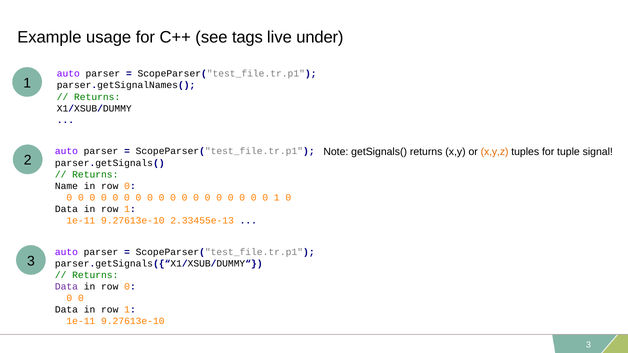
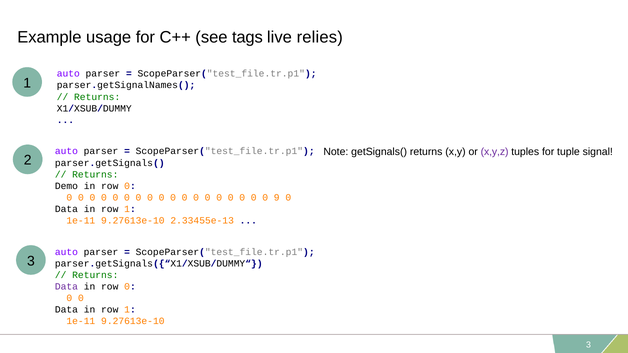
under: under -> relies (320, 37)
x,y,z colour: orange -> purple (495, 152)
Name: Name -> Demo (66, 186)
0 1: 1 -> 9 (277, 198)
